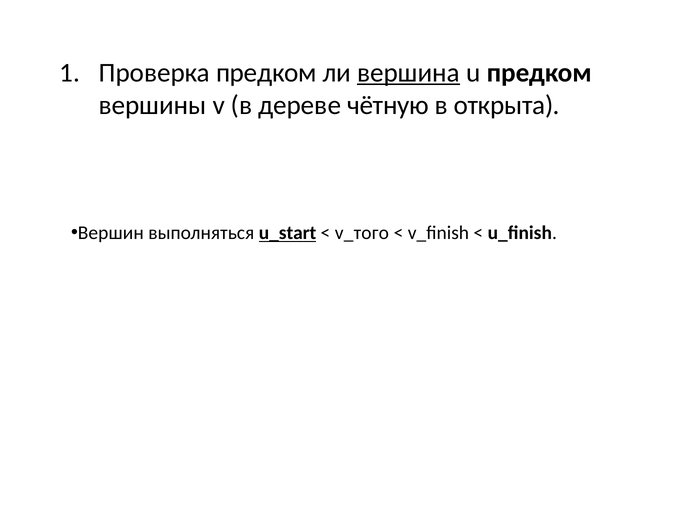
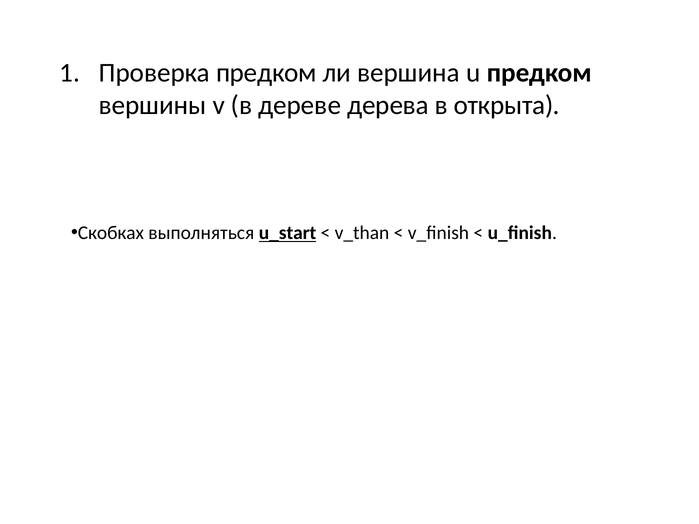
вершина underline: present -> none (409, 73)
чётную: чётную -> дерева (388, 105)
Вершин: Вершин -> Скобках (111, 233)
v_того: v_того -> v_than (362, 233)
